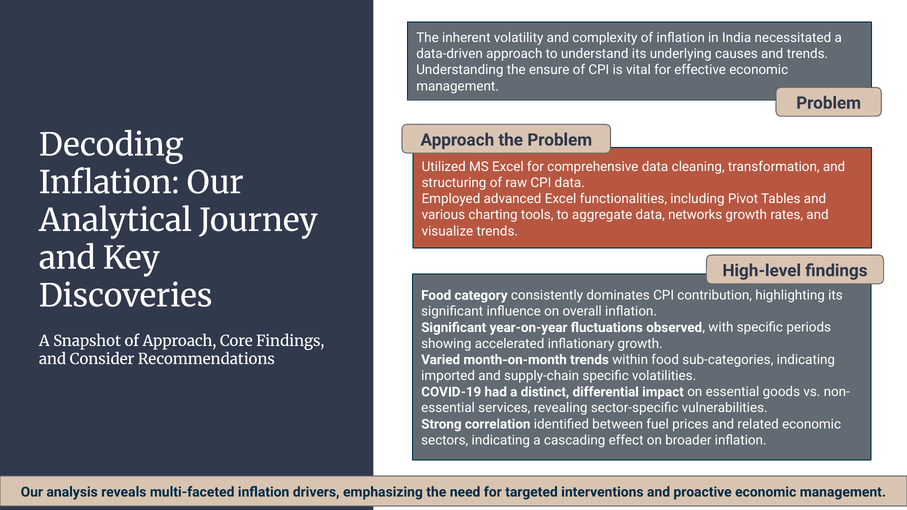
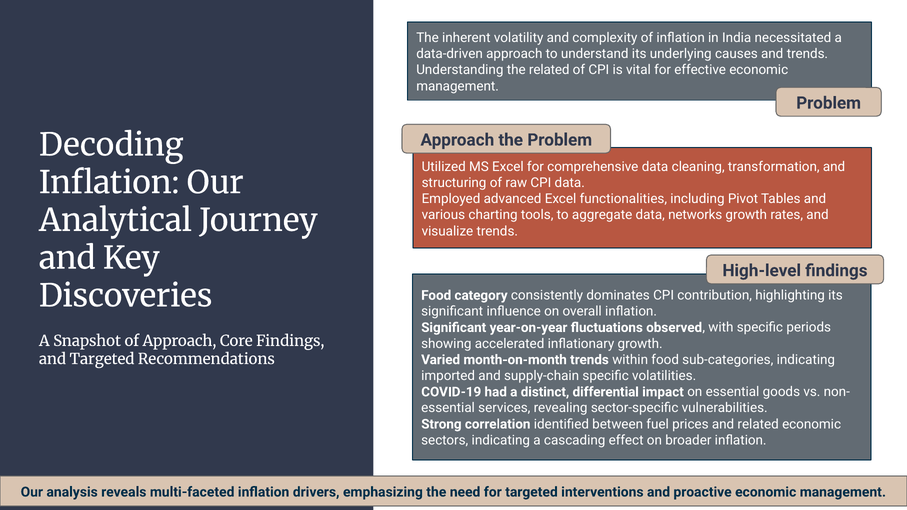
the ensure: ensure -> related (549, 70)
and Consider: Consider -> Targeted (102, 359)
